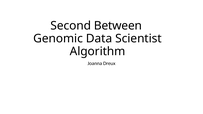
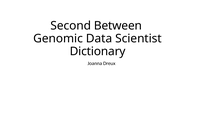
Algorithm: Algorithm -> Dictionary (98, 51)
